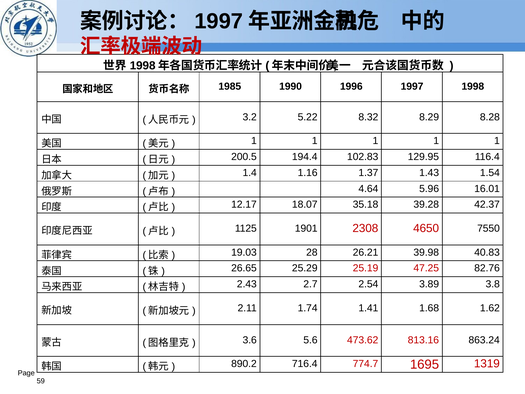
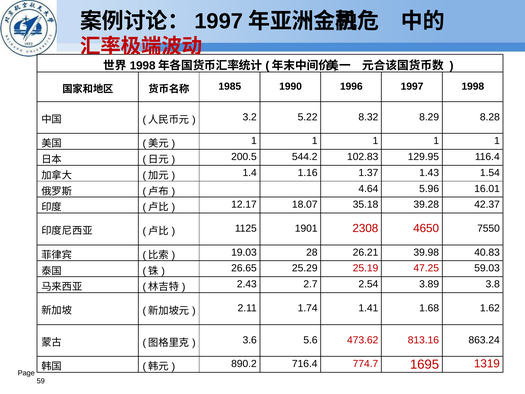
194.4: 194.4 -> 544.2 (305, 157)
82.76: 82.76 -> 59.03 (487, 268)
